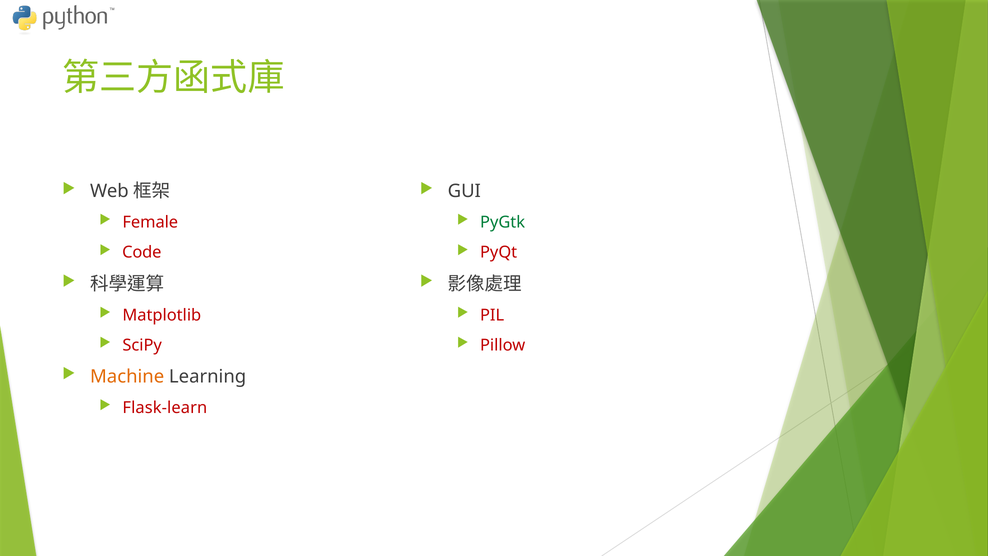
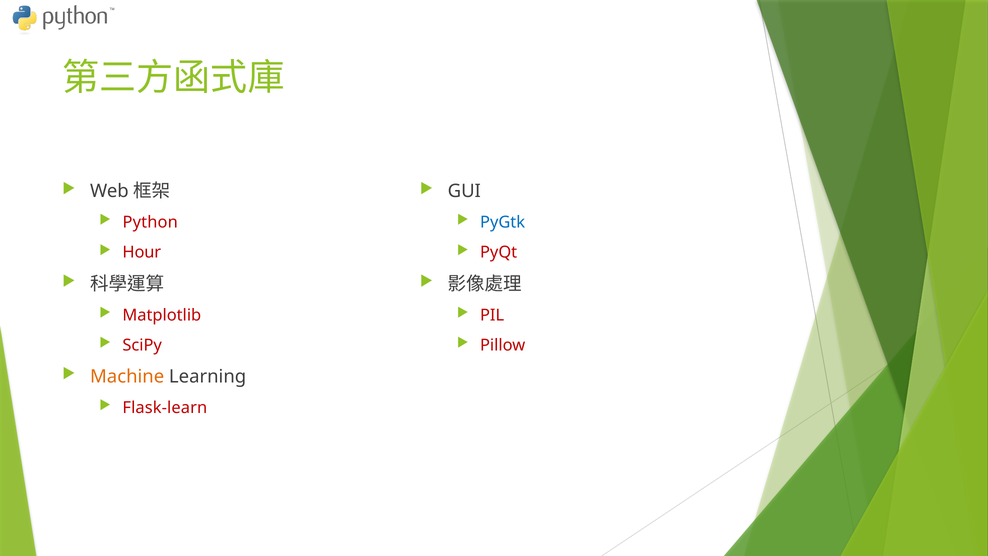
Female: Female -> Python (150, 222)
PyGtk colour: green -> blue (503, 222)
Code: Code -> Hour (142, 252)
